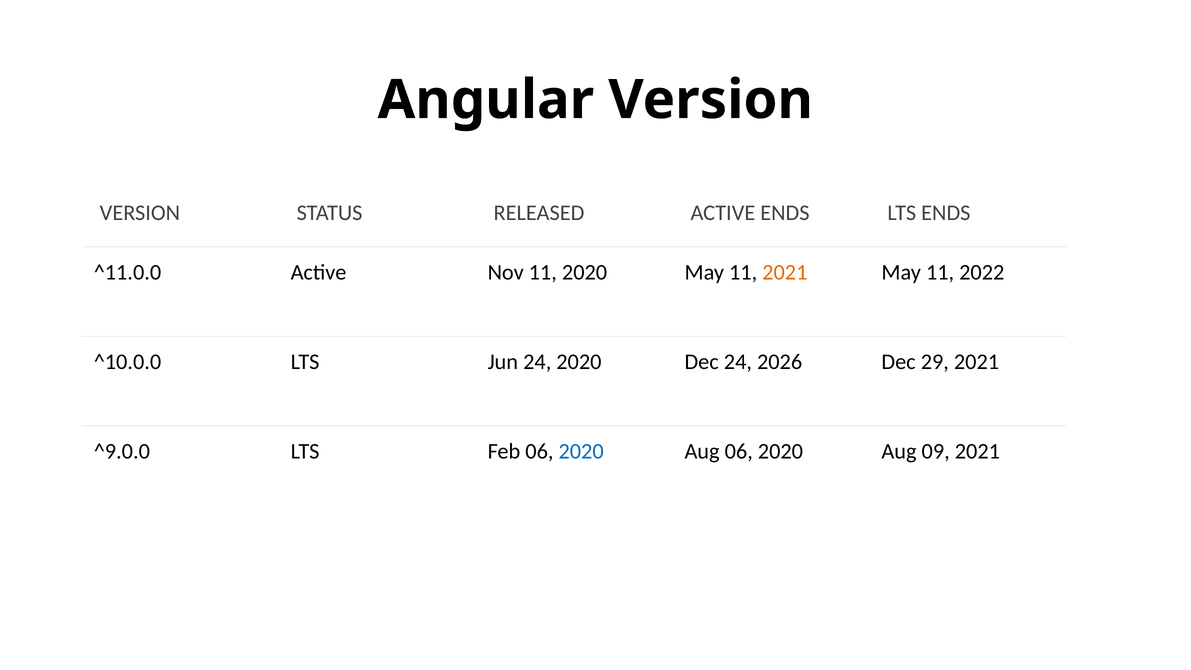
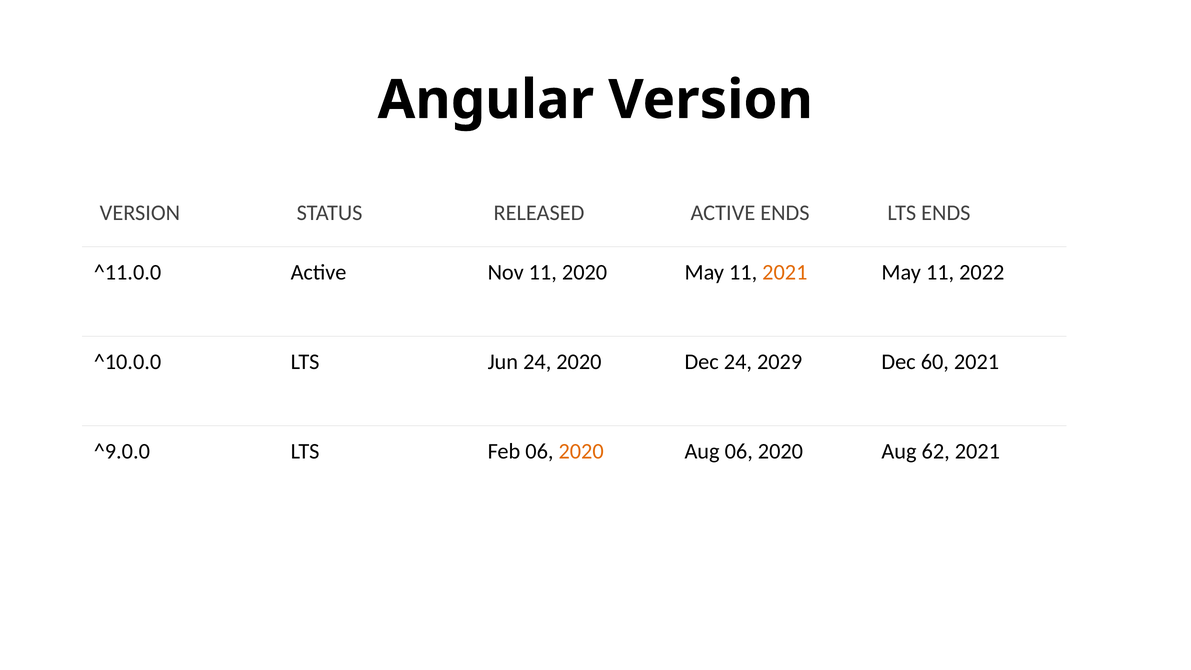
2026: 2026 -> 2029 (780, 362)
29: 29 -> 60 (935, 362)
2020 colour: blue -> orange (581, 451)
09: 09 -> 62 (936, 451)
